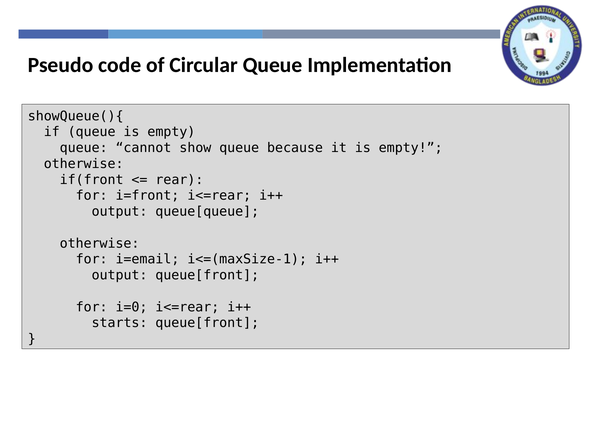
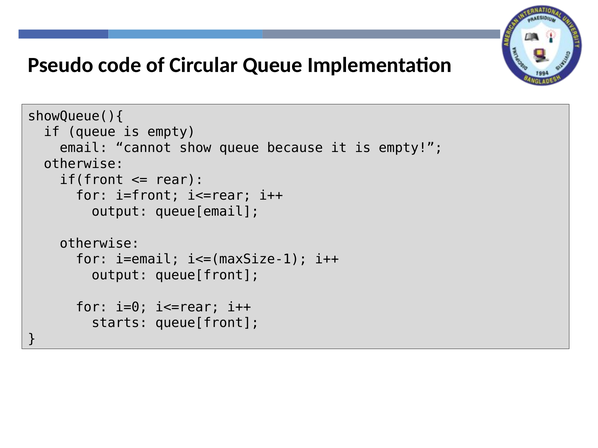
queue: queue -> email (84, 148)
queue[queue: queue[queue -> queue[email (207, 212)
